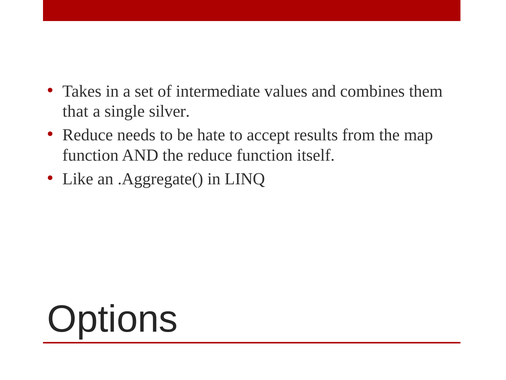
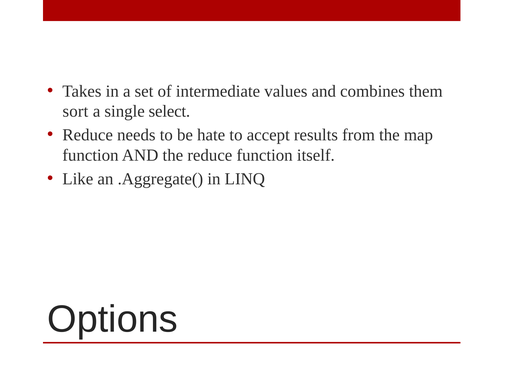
that: that -> sort (75, 111)
silver: silver -> select (169, 111)
